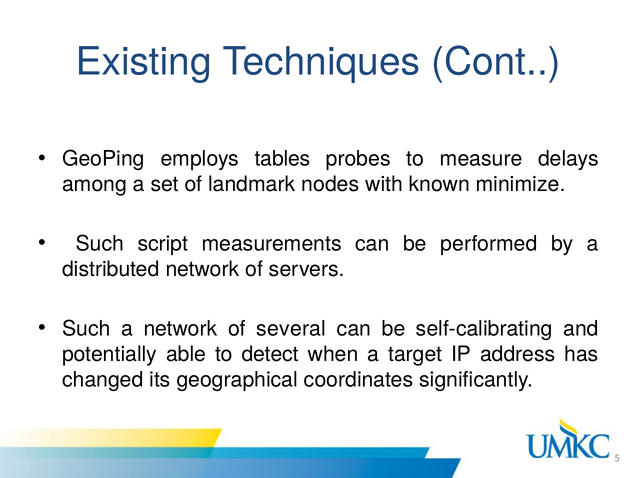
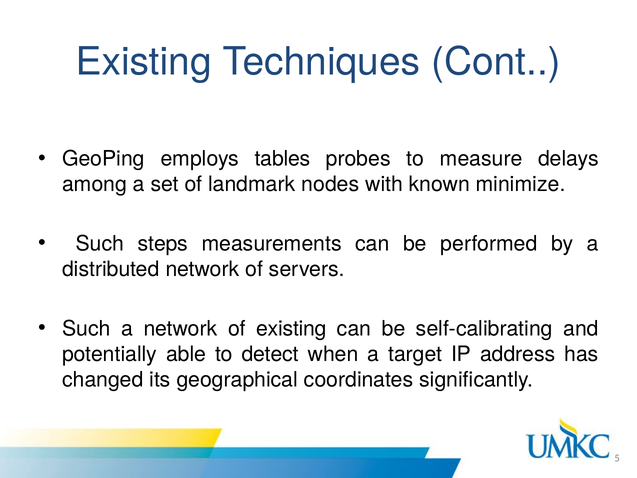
script: script -> steps (163, 244)
of several: several -> existing (291, 328)
